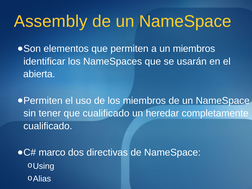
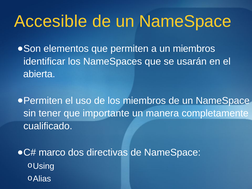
Assembly: Assembly -> Accesible (51, 21)
que cualificado: cualificado -> importante (106, 113)
heredar: heredar -> manera (162, 113)
